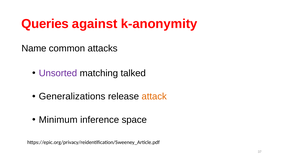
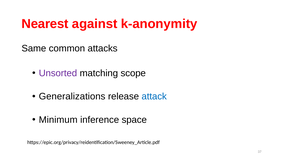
Queries: Queries -> Nearest (45, 24)
Name: Name -> Same (34, 48)
talked: talked -> scope (133, 73)
attack colour: orange -> blue (154, 97)
